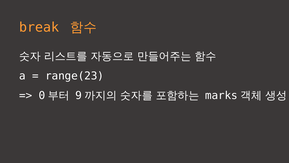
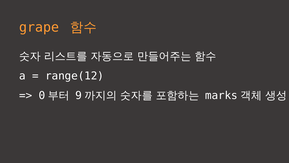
break: break -> grape (39, 27)
range(23: range(23 -> range(12 (75, 76)
